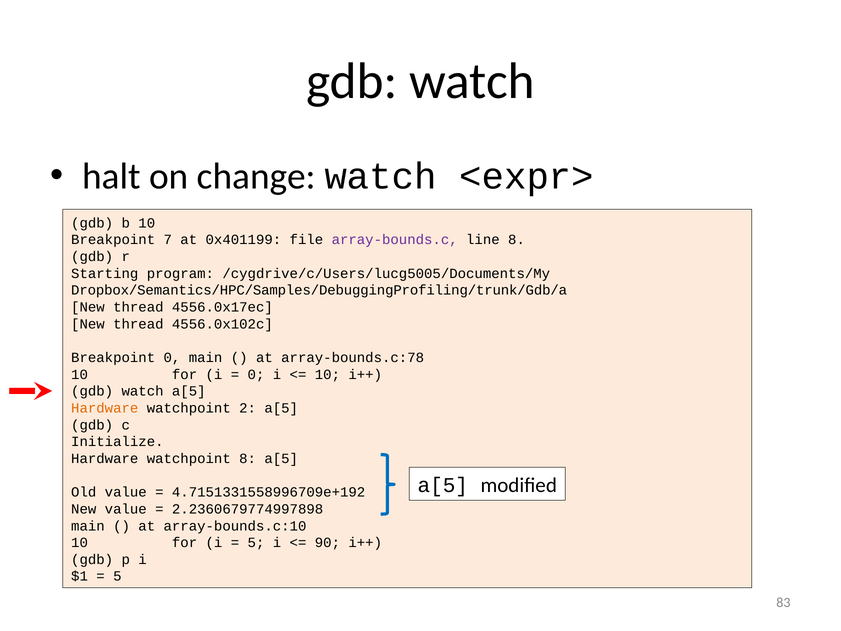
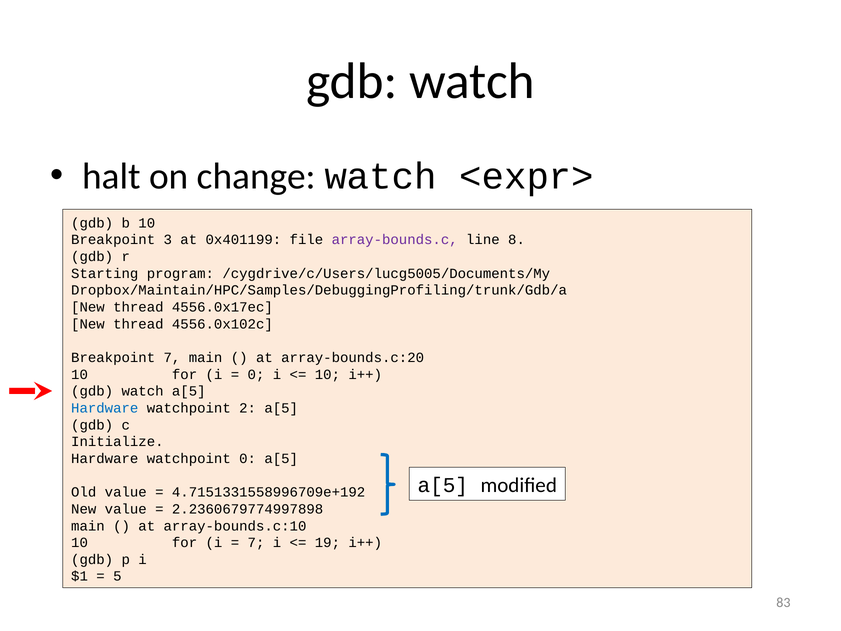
7: 7 -> 3 (168, 240)
Dropbox/Semantics/HPC/Samples/DebuggingProfiling/trunk/Gdb/a: Dropbox/Semantics/HPC/Samples/DebuggingProfiling/trunk/Gdb/a -> Dropbox/Maintain/HPC/Samples/DebuggingProfiling/trunk/Gdb/a (319, 290)
Breakpoint 0: 0 -> 7 (172, 357)
array-bounds.c:78: array-bounds.c:78 -> array-bounds.c:20 (353, 357)
Hardware colour: orange -> blue (105, 408)
watchpoint 8: 8 -> 0 (248, 458)
5: 5 -> 7 (256, 542)
90: 90 -> 19 (327, 542)
